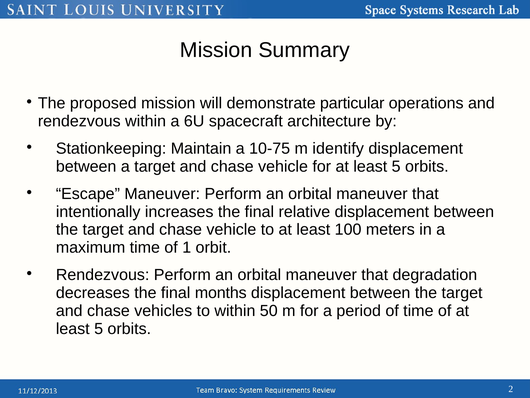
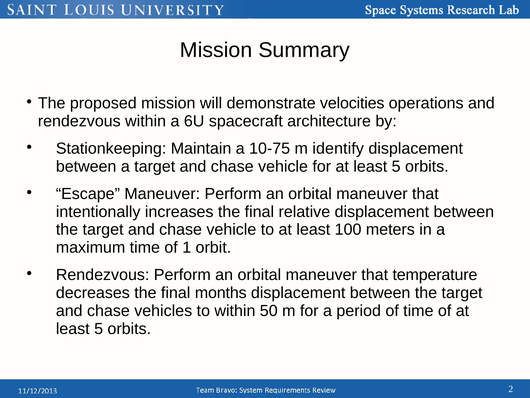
particular: particular -> velocities (352, 103)
degradation: degradation -> temperature (435, 275)
